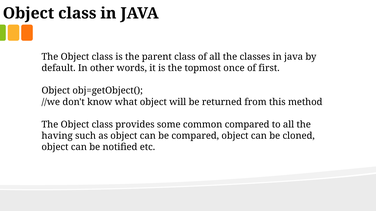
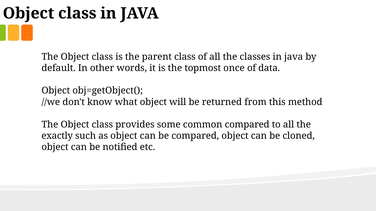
first: first -> data (269, 68)
having: having -> exactly (57, 136)
